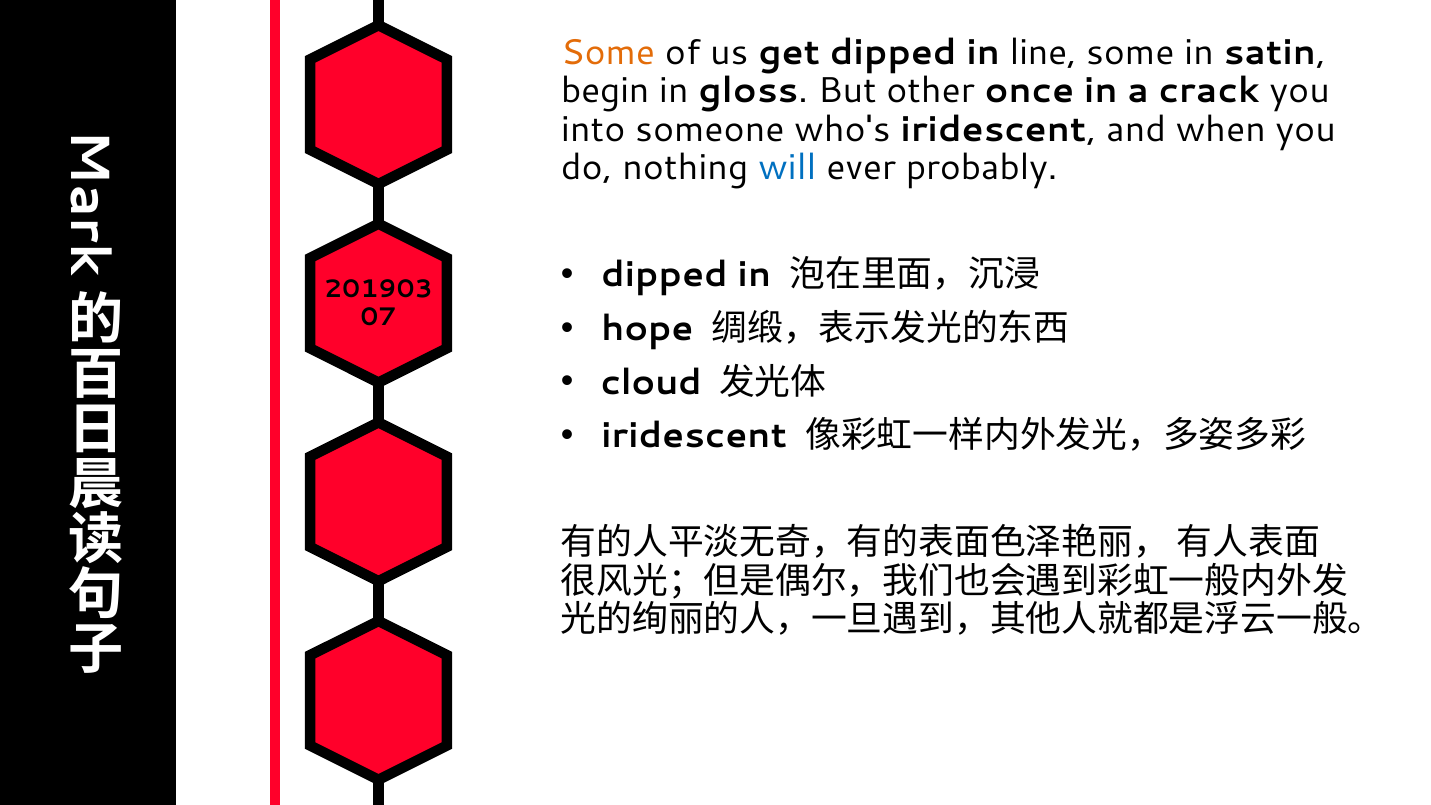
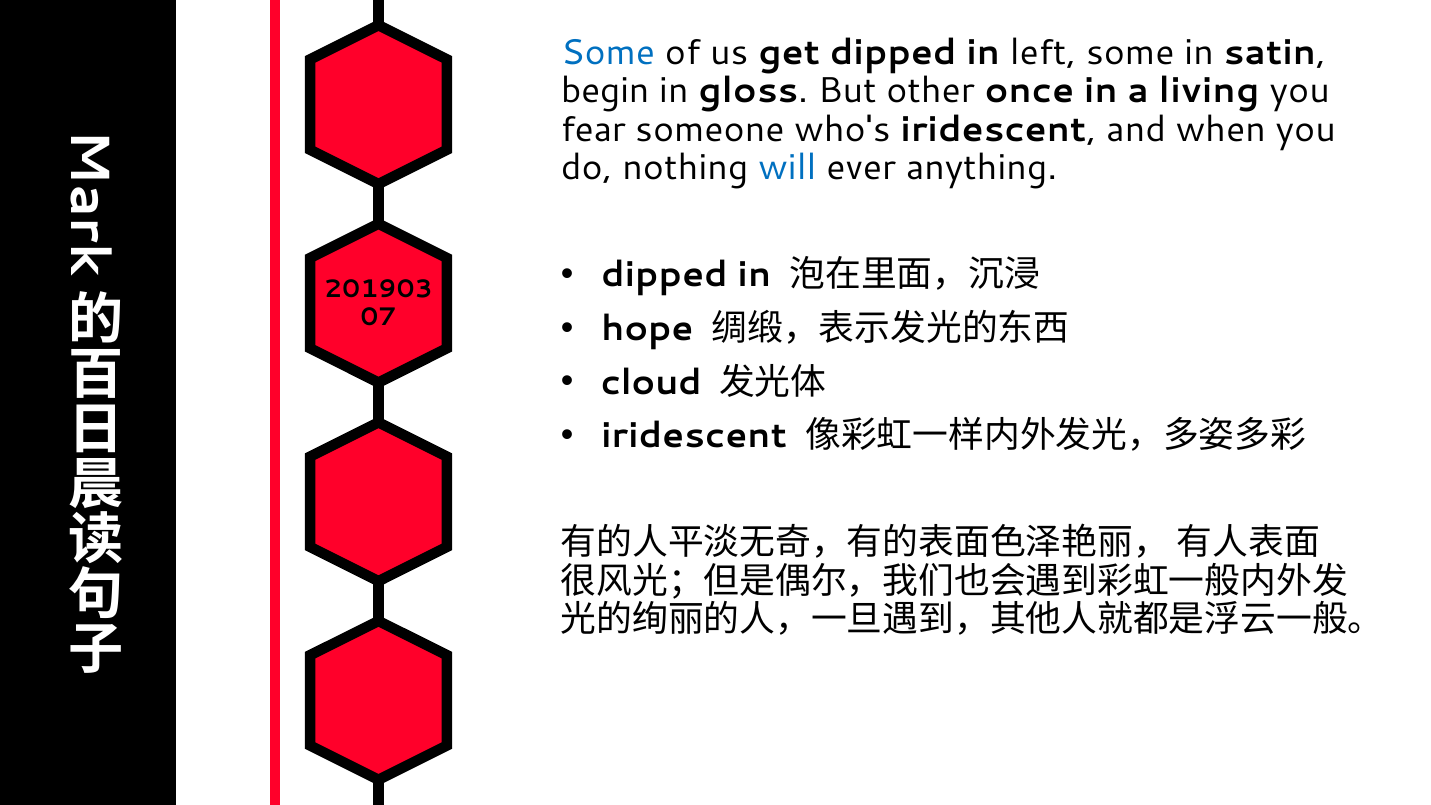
Some colour: orange -> blue (608, 52)
line: line -> left (1043, 52)
crack: crack -> living (1209, 91)
into: into -> fear (593, 129)
probably: probably -> anything (982, 168)
